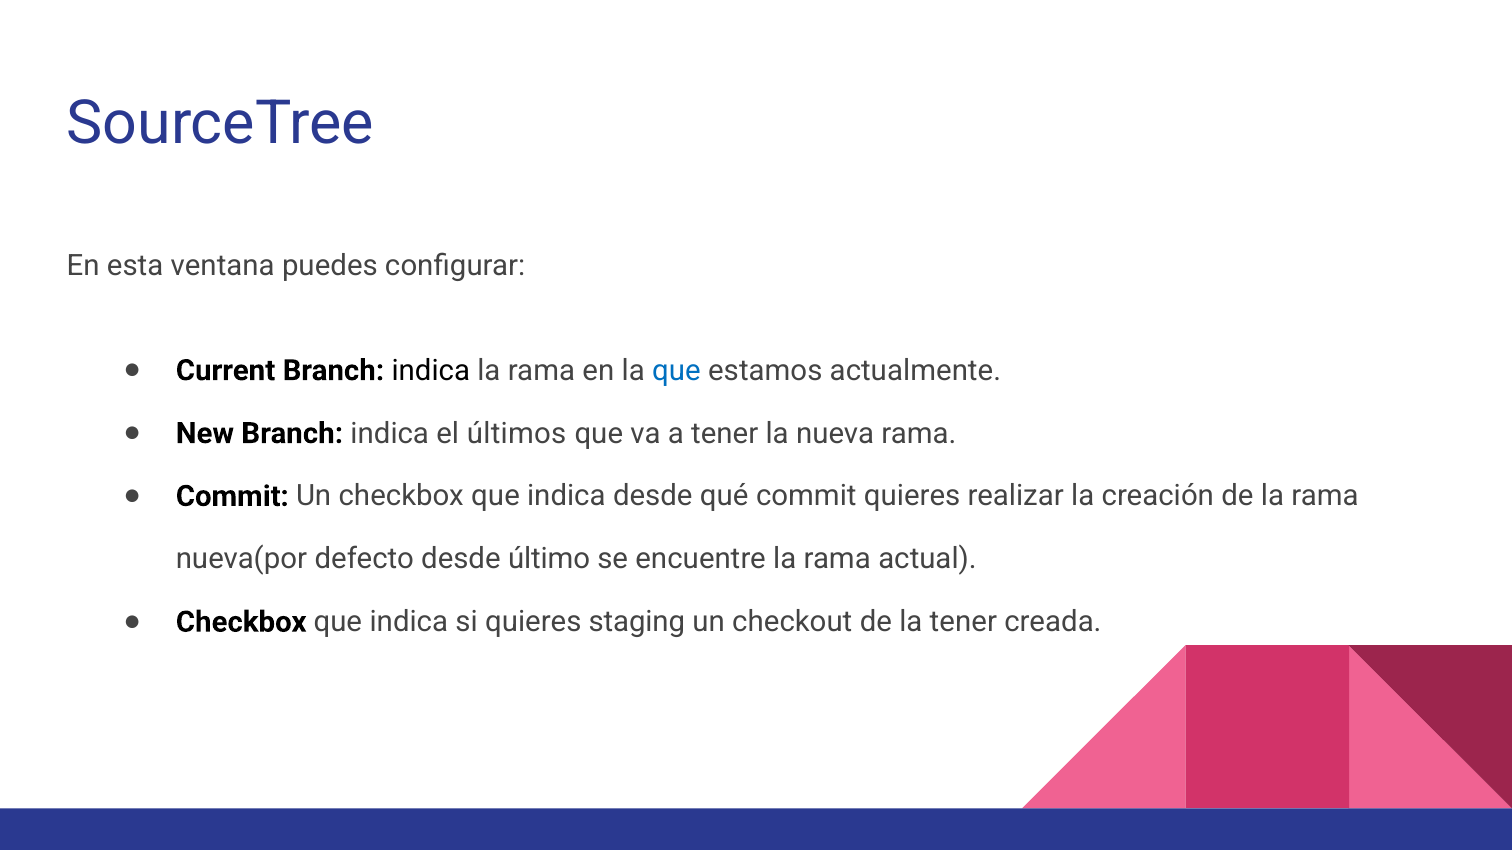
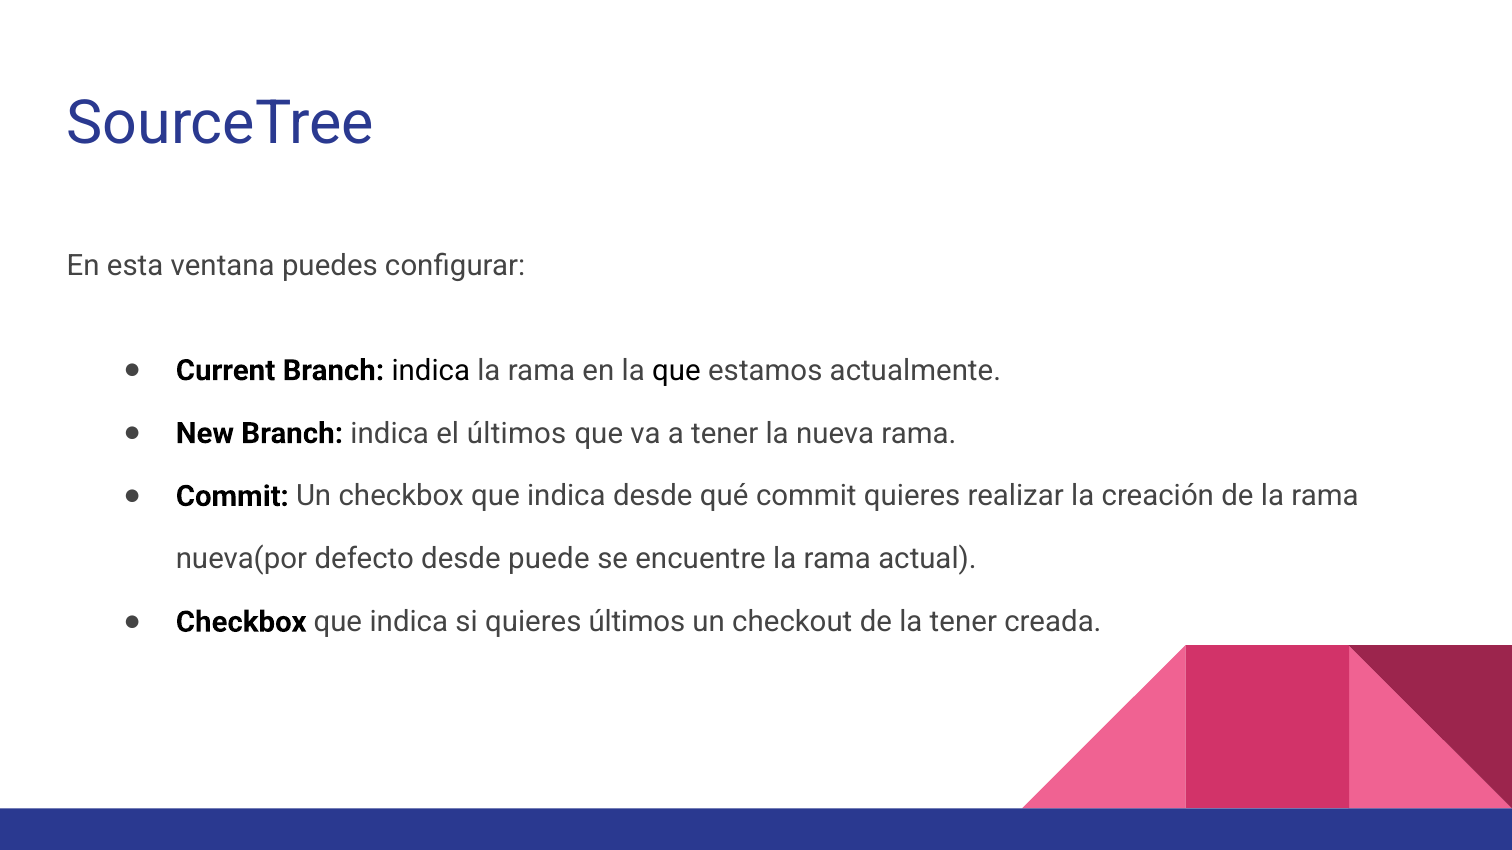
que colour: blue -> black (676, 371)
último: último -> puede (549, 559)
quieres staging: staging -> últimos (637, 622)
